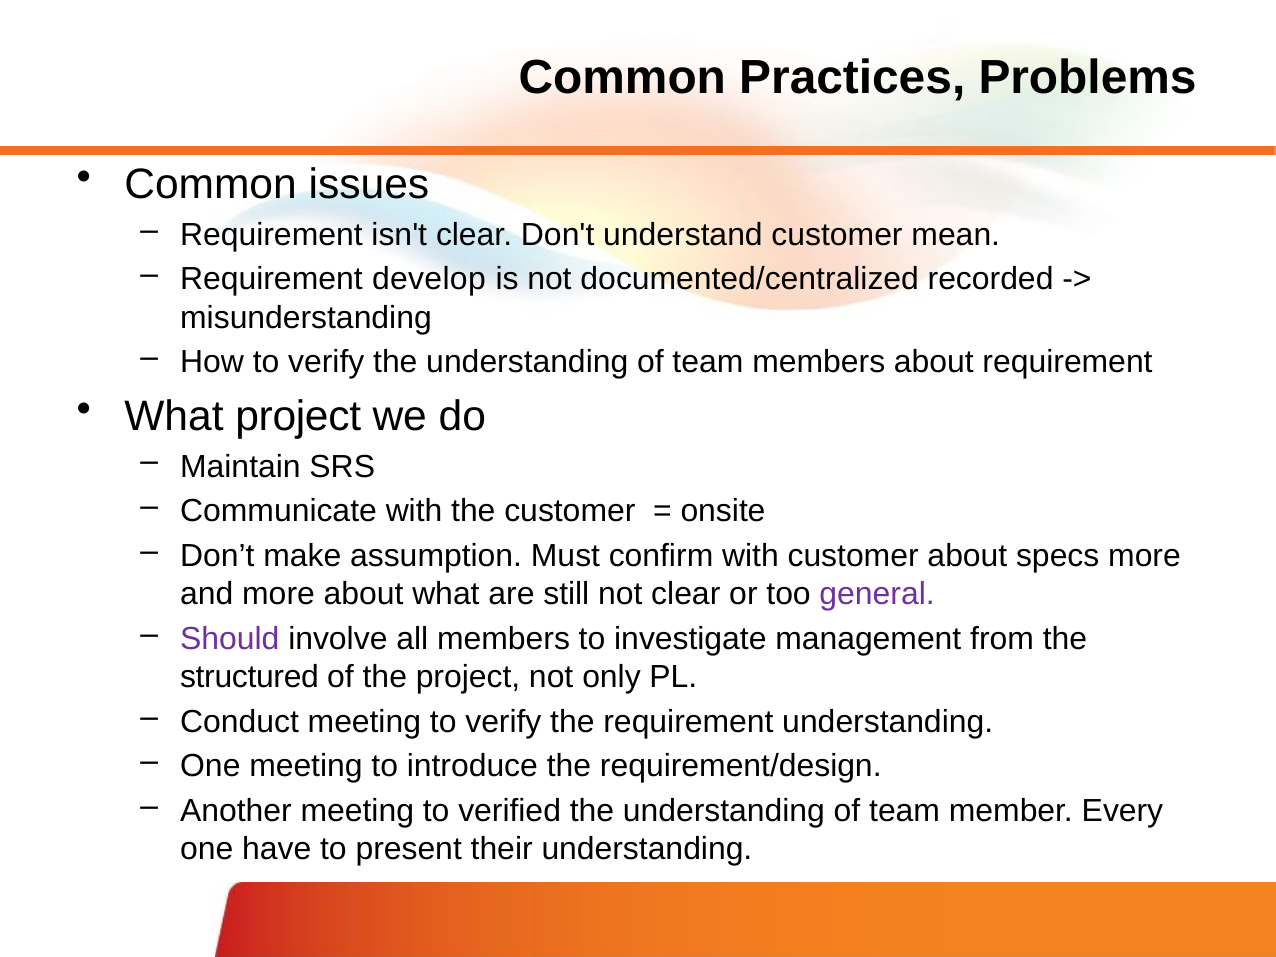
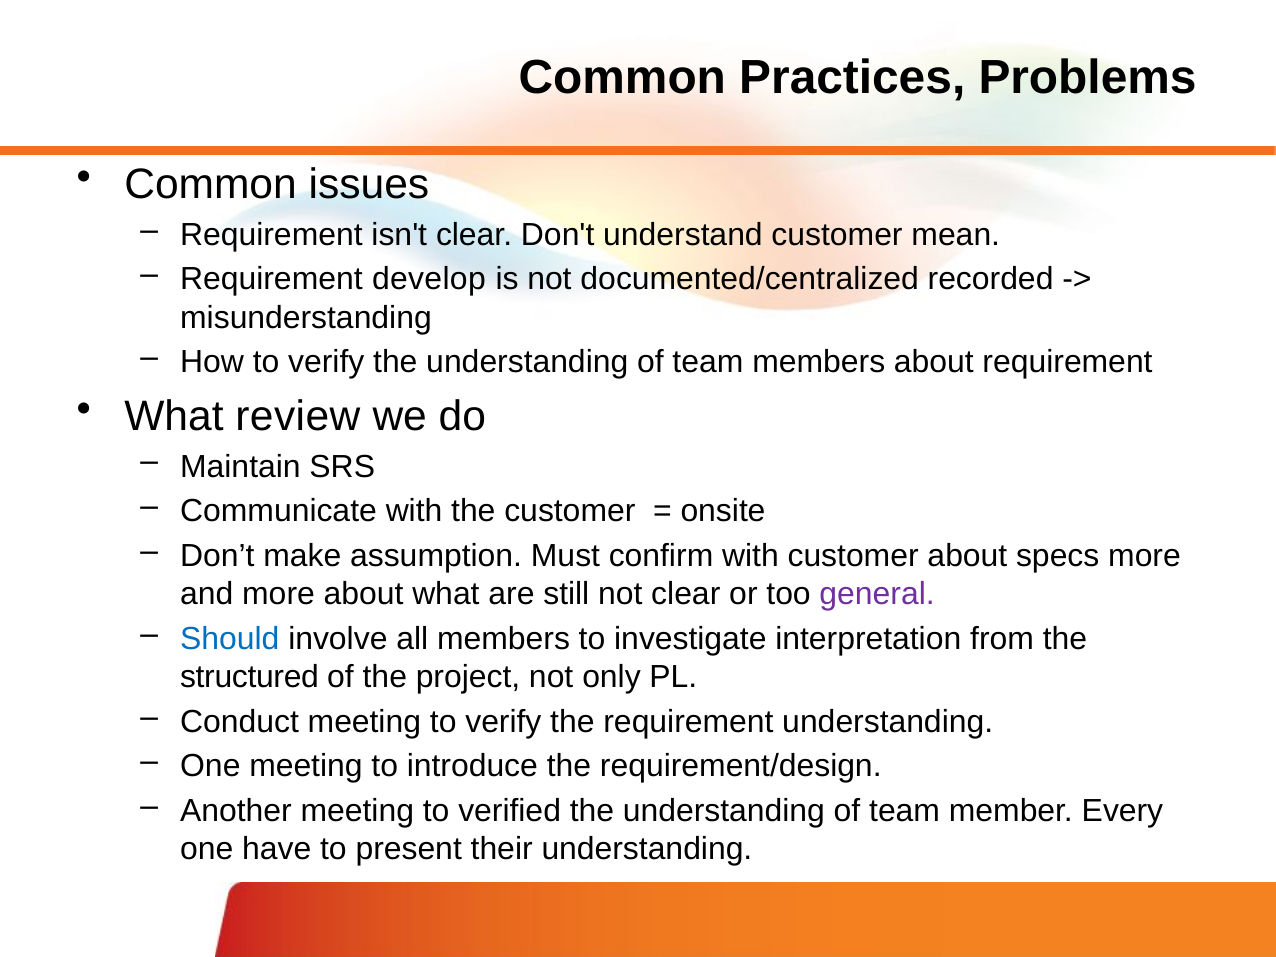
What project: project -> review (298, 416)
Should colour: purple -> blue (230, 639)
management: management -> interpretation (868, 639)
